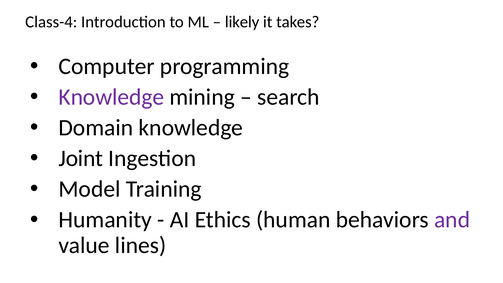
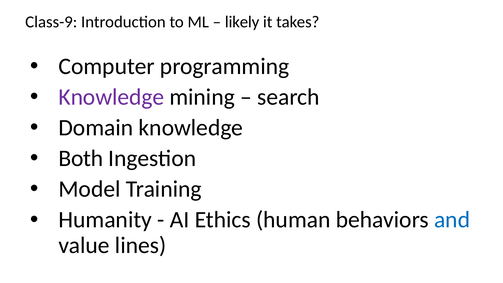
Class-4: Class-4 -> Class-9 (51, 22)
Joint: Joint -> Both (81, 158)
and colour: purple -> blue (452, 220)
